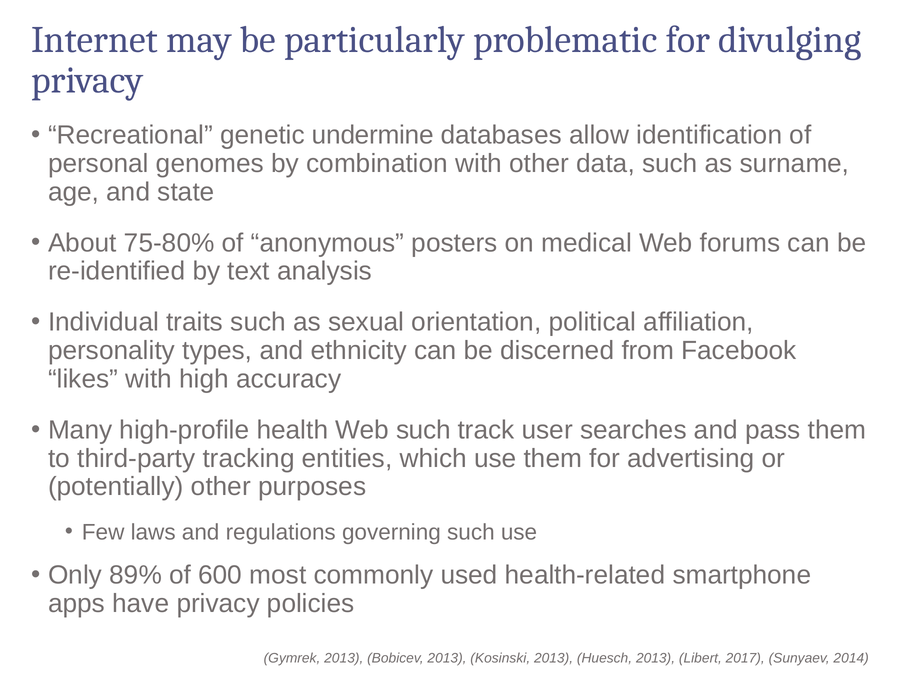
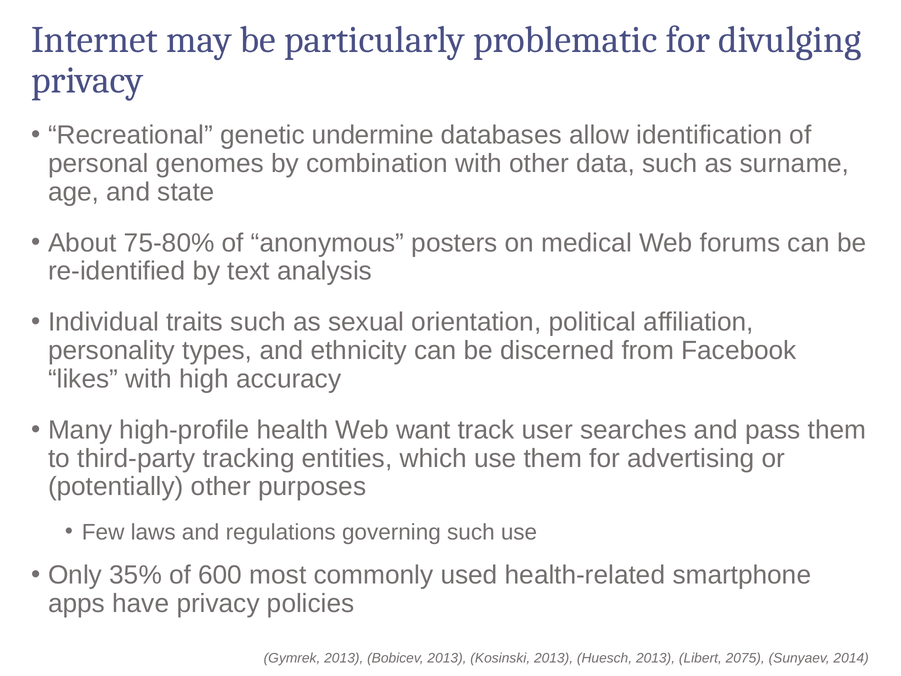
Web such: such -> want (423, 430)
89%: 89% -> 35% (136, 575)
2017: 2017 -> 2075 (745, 658)
